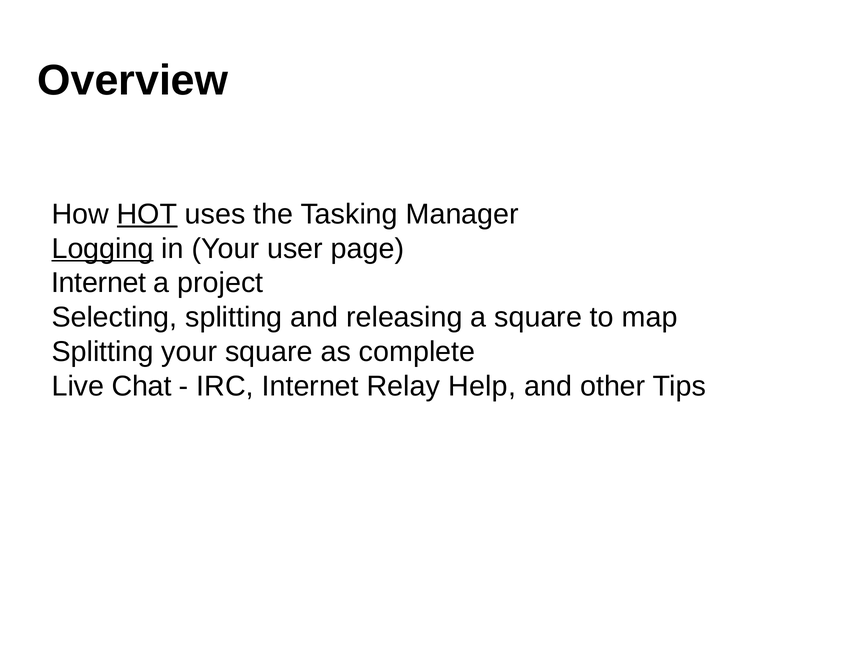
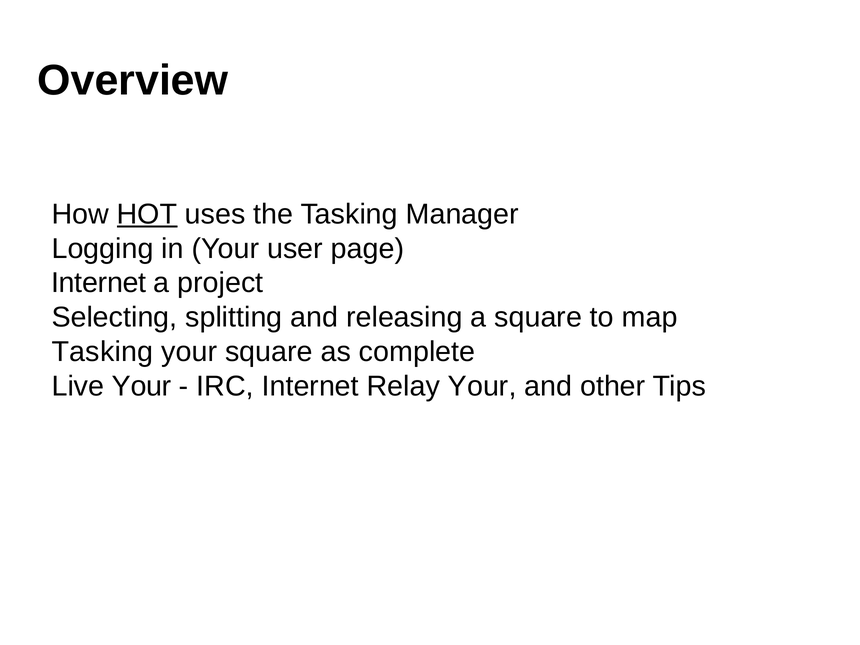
Logging underline: present -> none (103, 249)
Splitting: Splitting -> Tasking (102, 352)
Live Chat: Chat -> Your (142, 386)
Relay Help: Help -> Your (482, 386)
